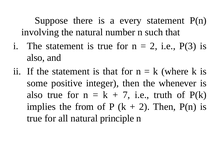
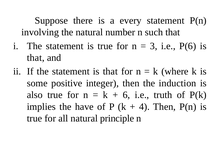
2: 2 -> 3 (154, 46)
P(3: P(3 -> P(6 (188, 46)
also: also -> that (36, 58)
whenever: whenever -> induction (178, 83)
7: 7 -> 6 (126, 95)
from: from -> have (84, 107)
2: 2 -> 4 (144, 107)
